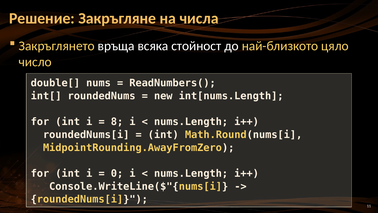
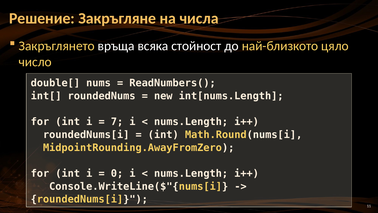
8: 8 -> 7 (117, 122)
